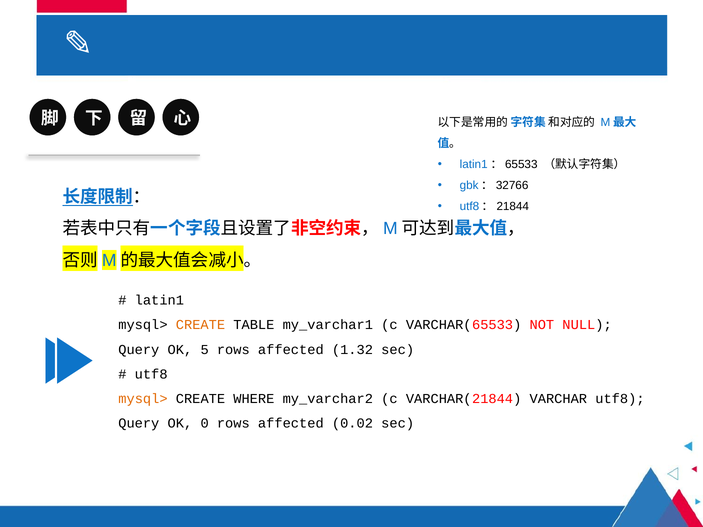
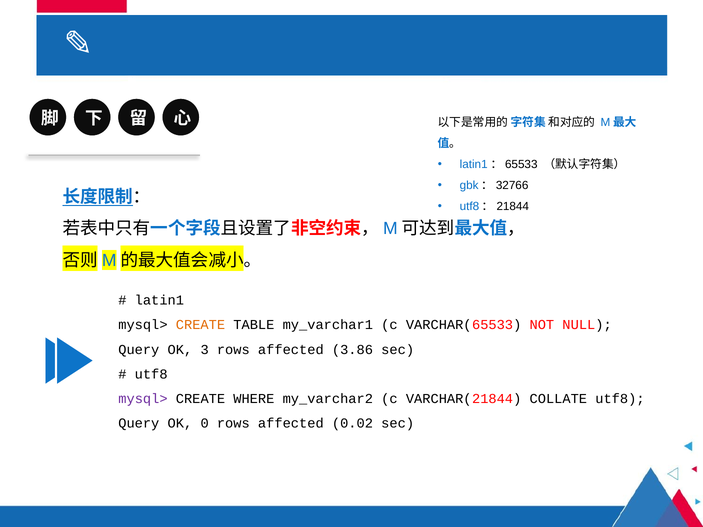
5: 5 -> 3 (205, 350)
1.32: 1.32 -> 3.86 (352, 350)
mysql> colour: orange -> purple (143, 399)
VARCHAR: VARCHAR -> COLLATE (558, 399)
